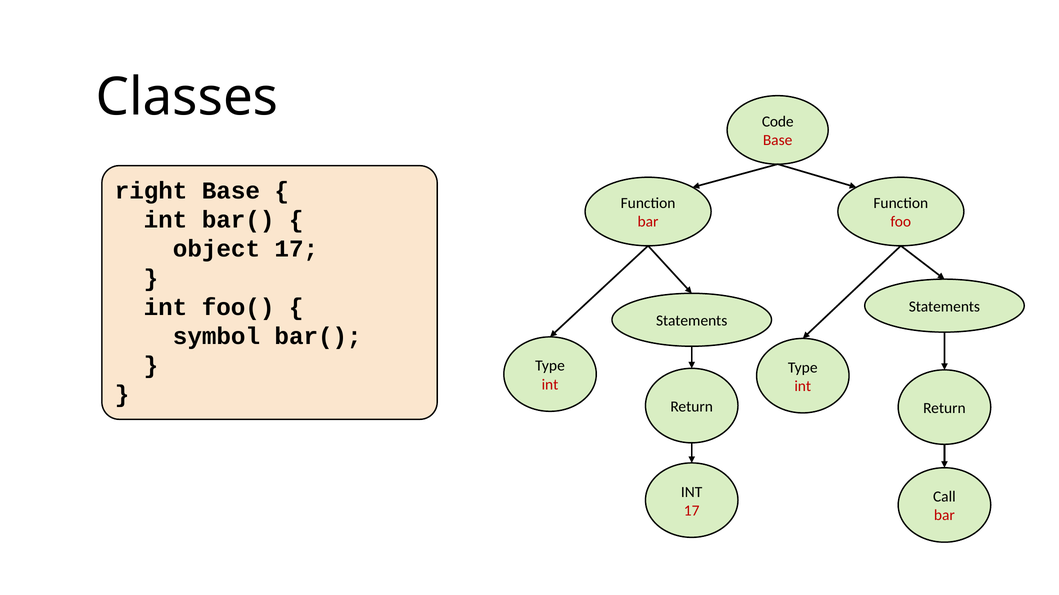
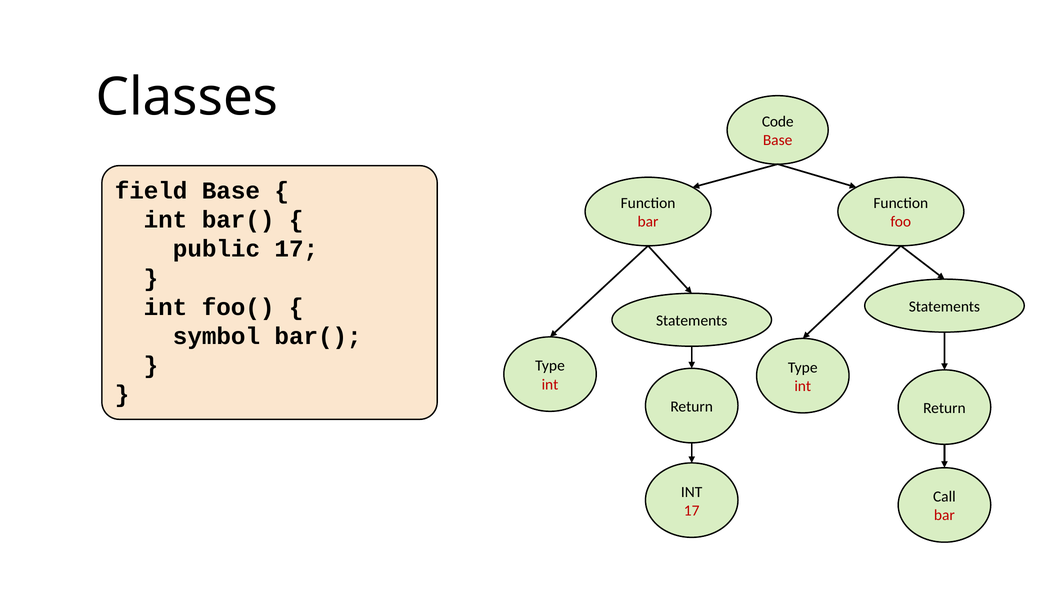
right: right -> field (151, 191)
object: object -> public (216, 249)
